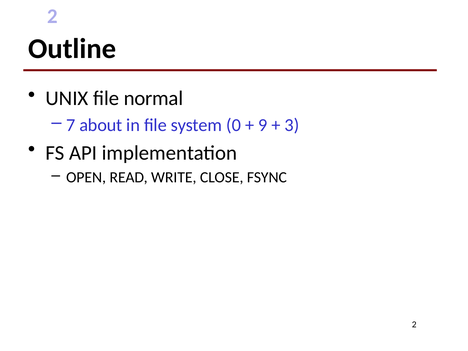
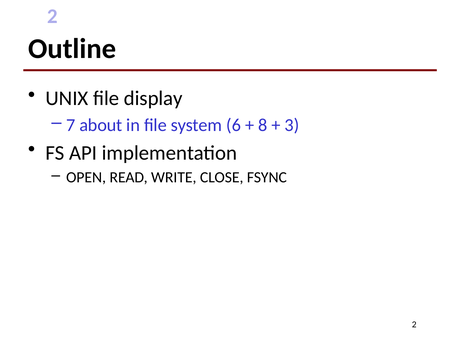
normal: normal -> display (153, 98)
0: 0 -> 6 (234, 125)
9: 9 -> 8 (263, 125)
